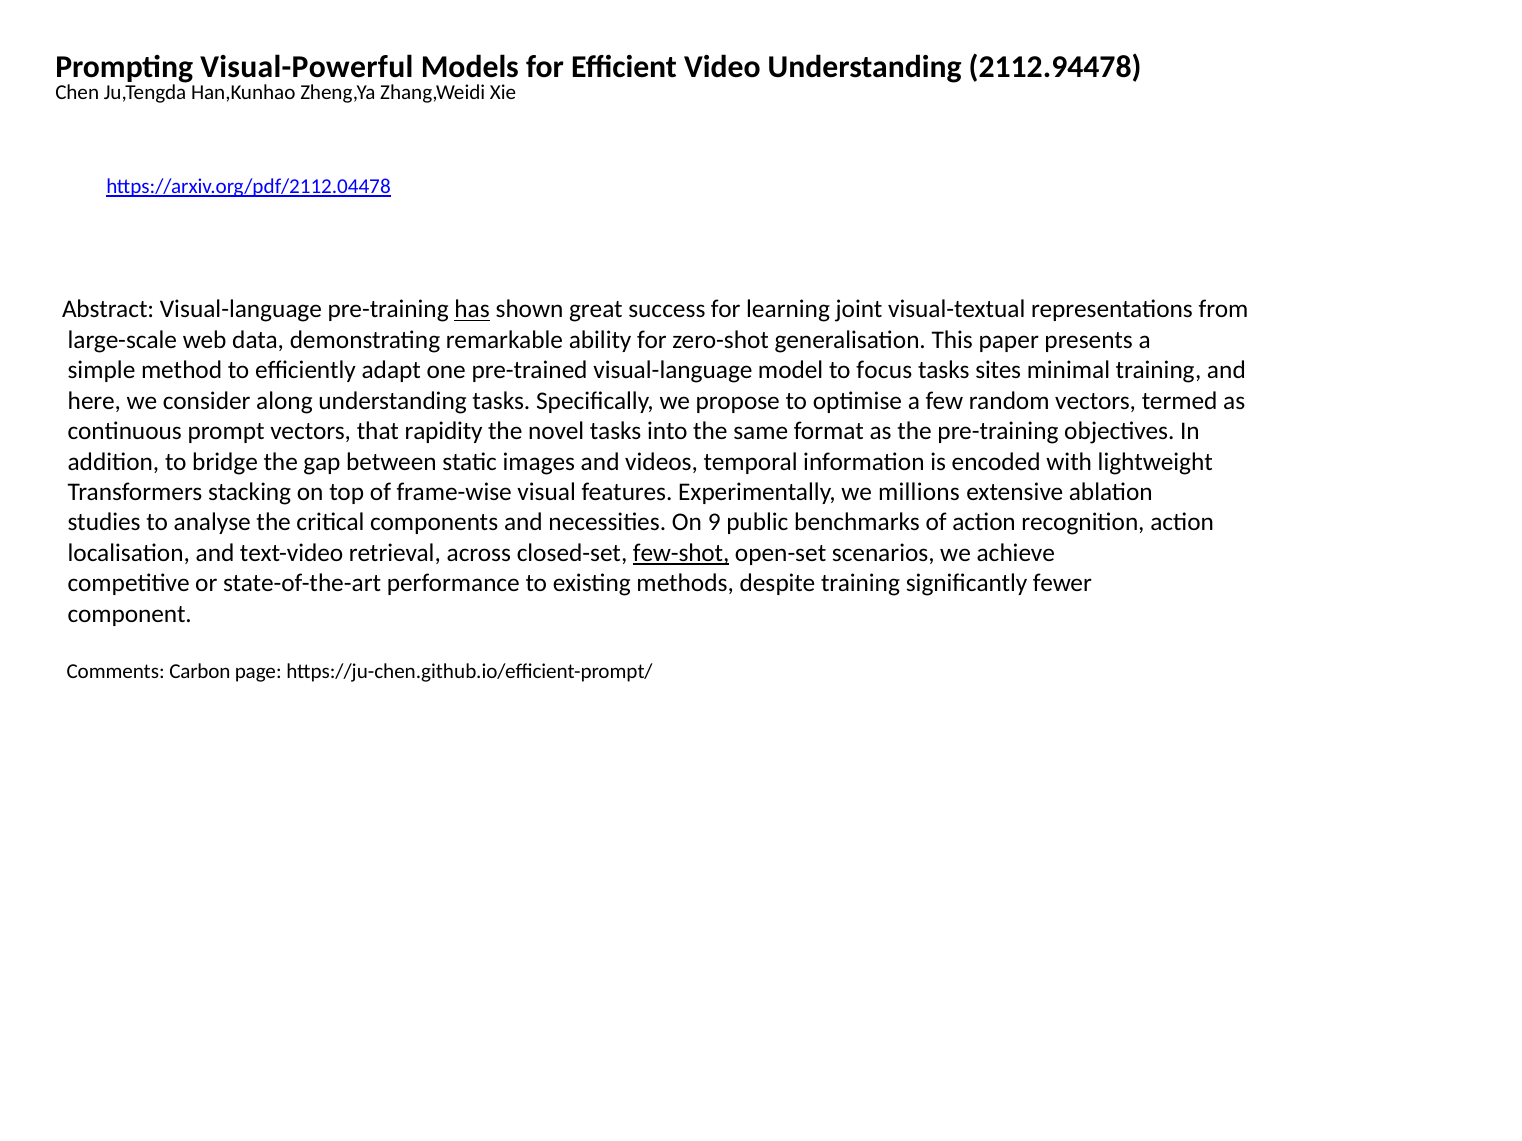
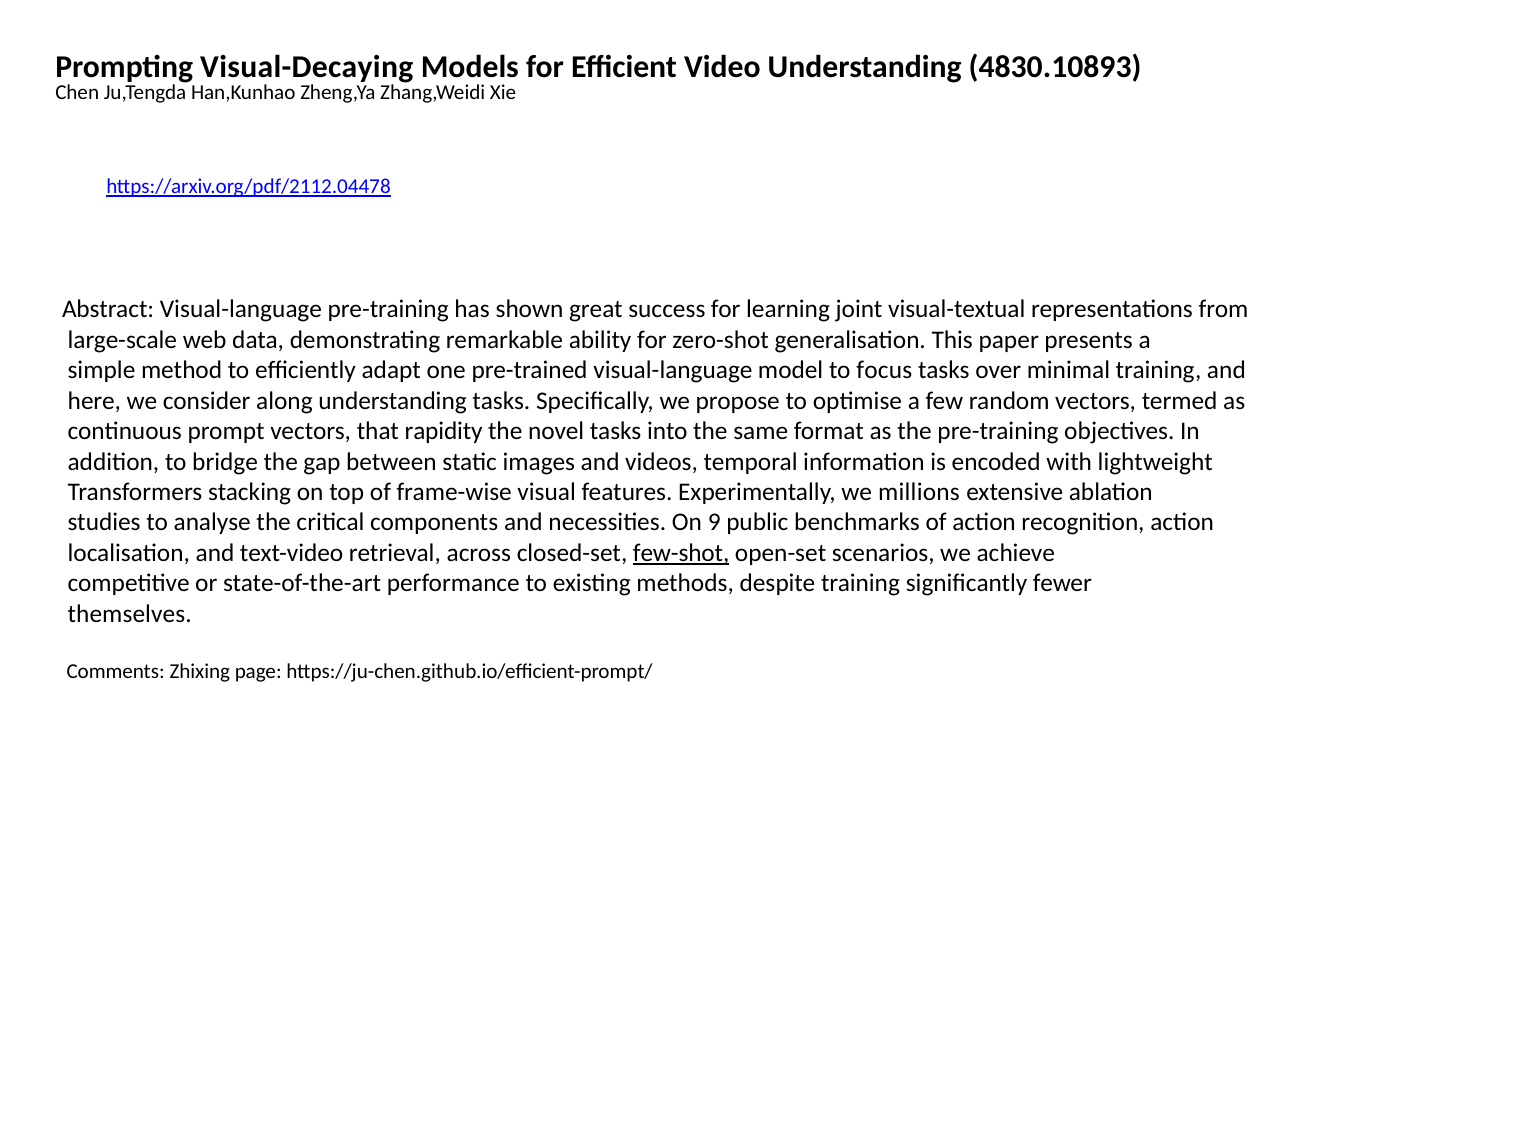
Visual-Powerful: Visual-Powerful -> Visual-Decaying (307, 67)
2112.94478: 2112.94478 -> 4830.10893 (1055, 67)
has underline: present -> none (472, 310)
sites: sites -> over (998, 371)
component: component -> themselves (130, 614)
Carbon: Carbon -> Zhixing (200, 672)
